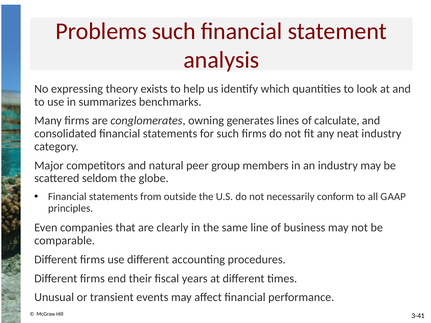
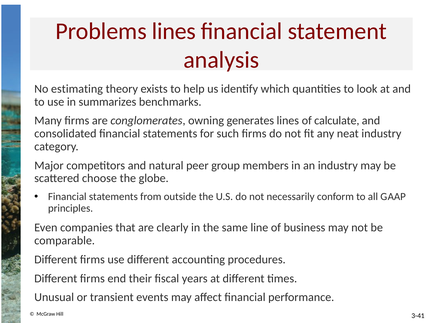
Problems such: such -> lines (174, 31)
expressing: expressing -> estimating (77, 89)
seldom: seldom -> choose (99, 178)
